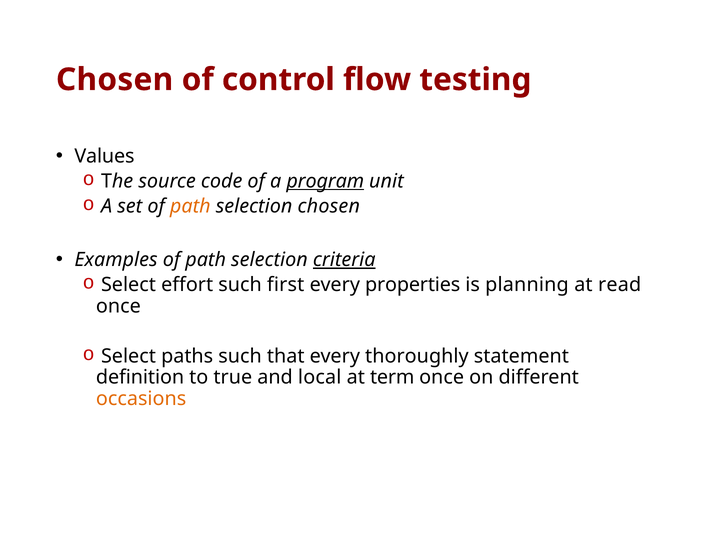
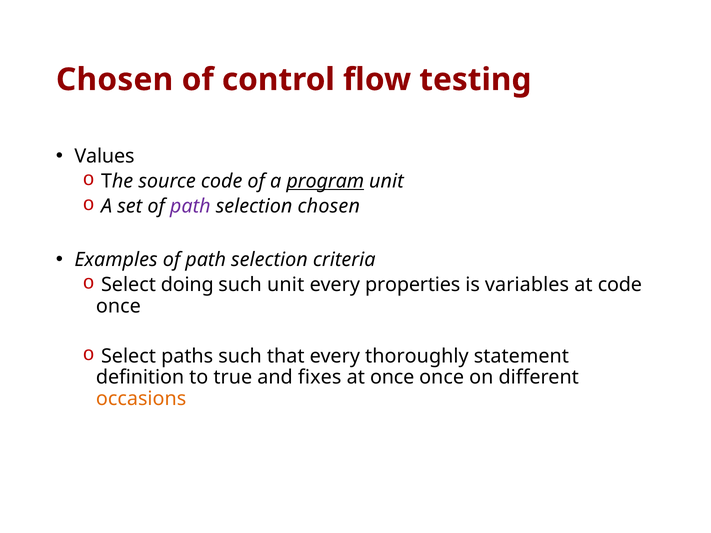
path colour: orange -> purple (190, 206)
criteria underline: present -> none (344, 260)
effort: effort -> doing (187, 285)
such first: first -> unit (286, 285)
planning: planning -> variables (527, 285)
at read: read -> code (620, 285)
local: local -> fixes (320, 378)
at term: term -> once (392, 378)
